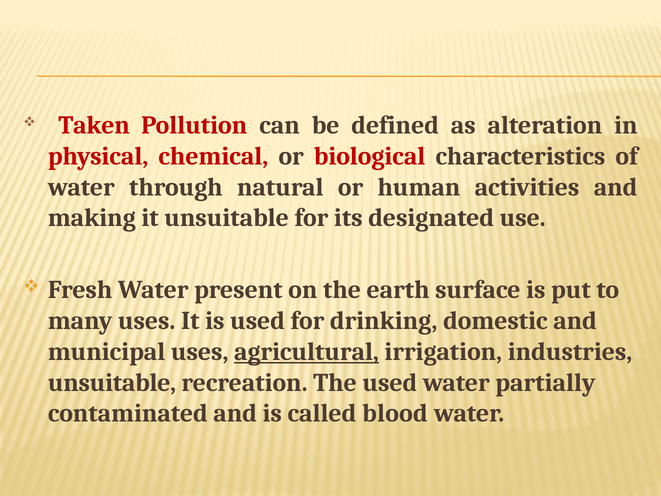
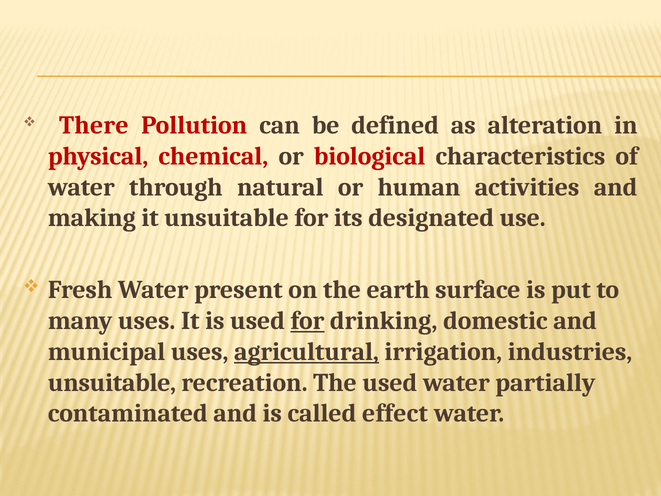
Taken: Taken -> There (94, 125)
for underline: none -> present (307, 321)
blood: blood -> effect (395, 413)
